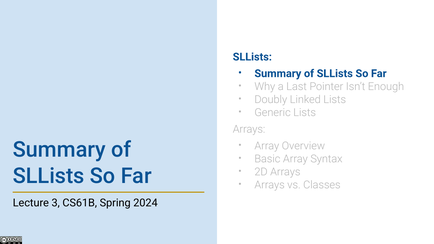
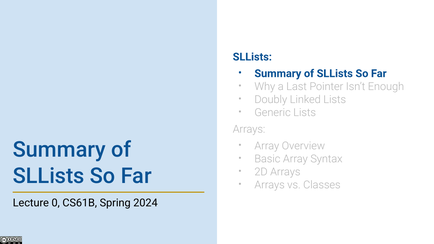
3: 3 -> 0 (56, 203)
